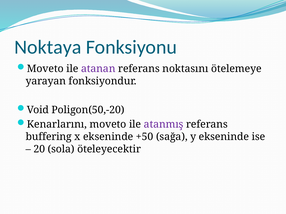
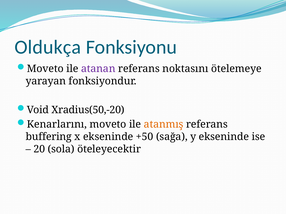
Noktaya: Noktaya -> Oldukça (48, 47)
Poligon(50,-20: Poligon(50,-20 -> Xradius(50,-20 (88, 110)
atanmış colour: purple -> orange (164, 125)
